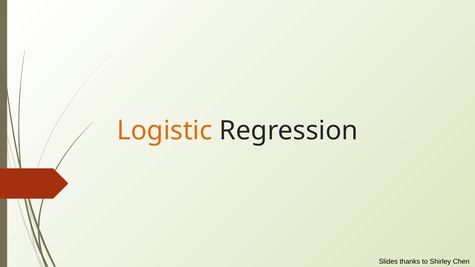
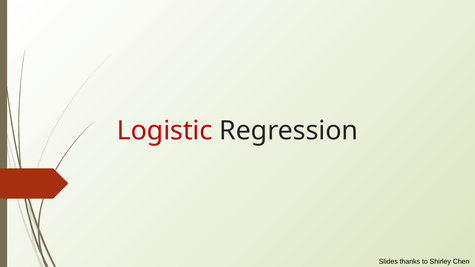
Logistic colour: orange -> red (165, 131)
